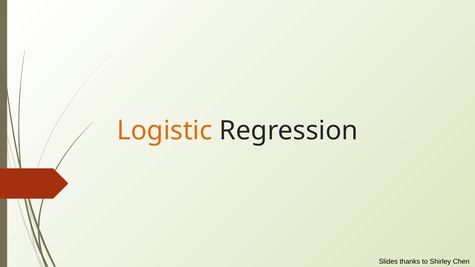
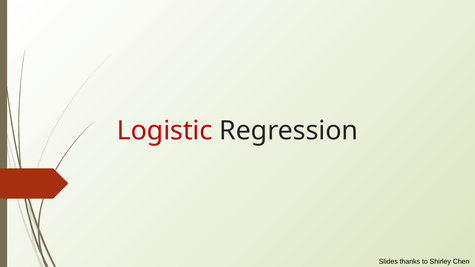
Logistic colour: orange -> red (165, 131)
